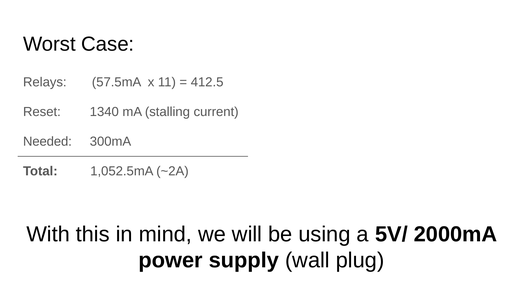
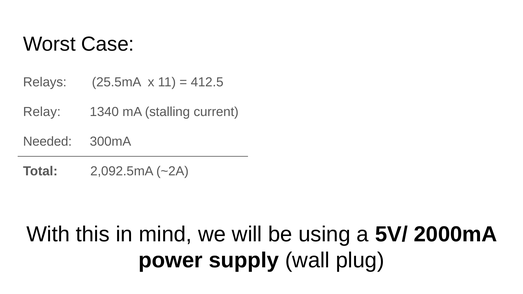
57.5mA: 57.5mA -> 25.5mA (117, 82)
Reset: Reset -> Relay (42, 112)
1,052.5mA: 1,052.5mA -> 2,092.5mA (122, 171)
